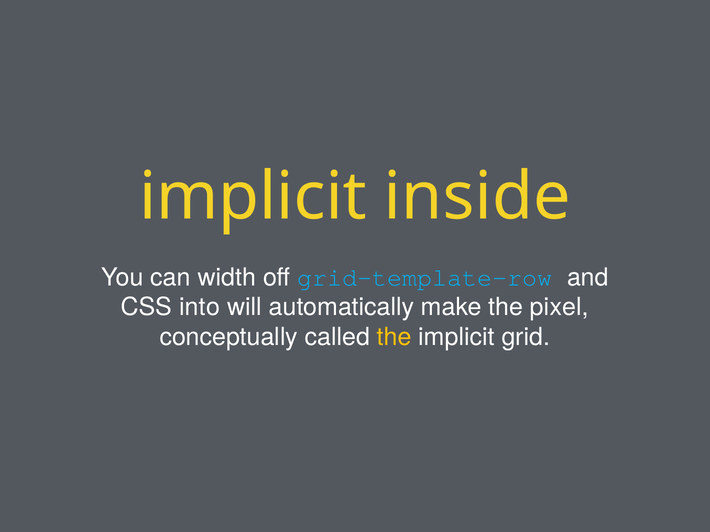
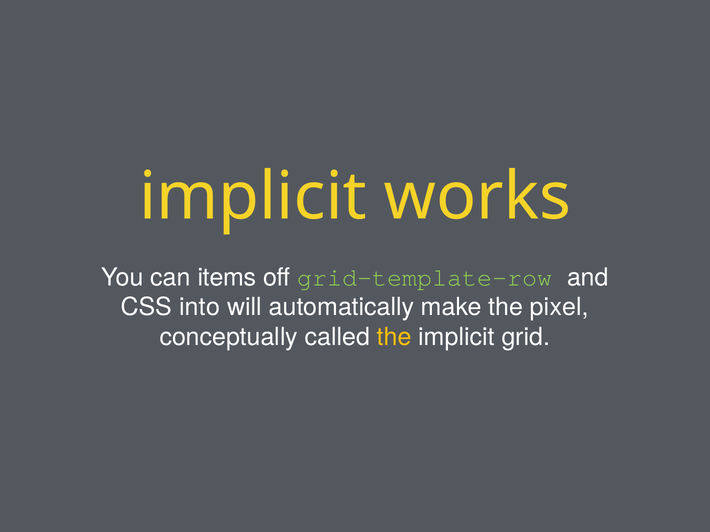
inside: inside -> works (477, 197)
width: width -> items (227, 278)
grid-template-row colour: light blue -> light green (425, 278)
